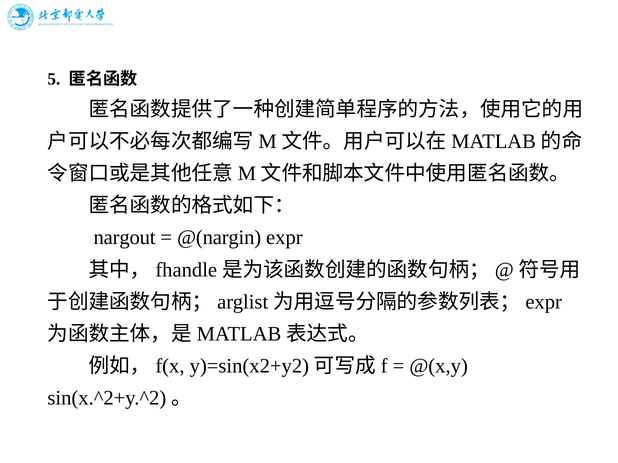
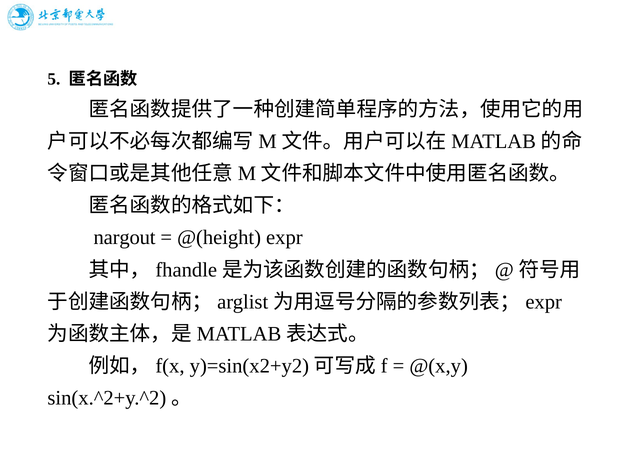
@(nargin: @(nargin -> @(height (219, 238)
